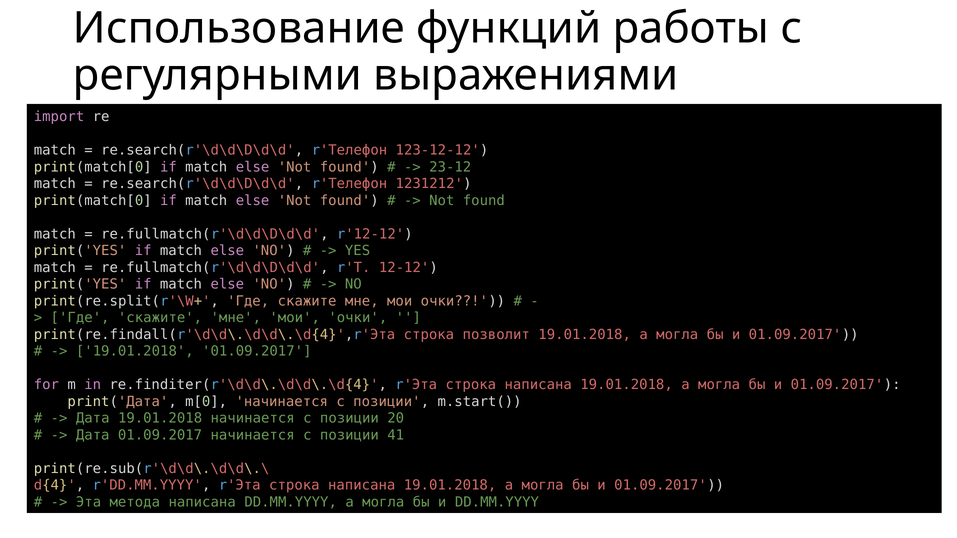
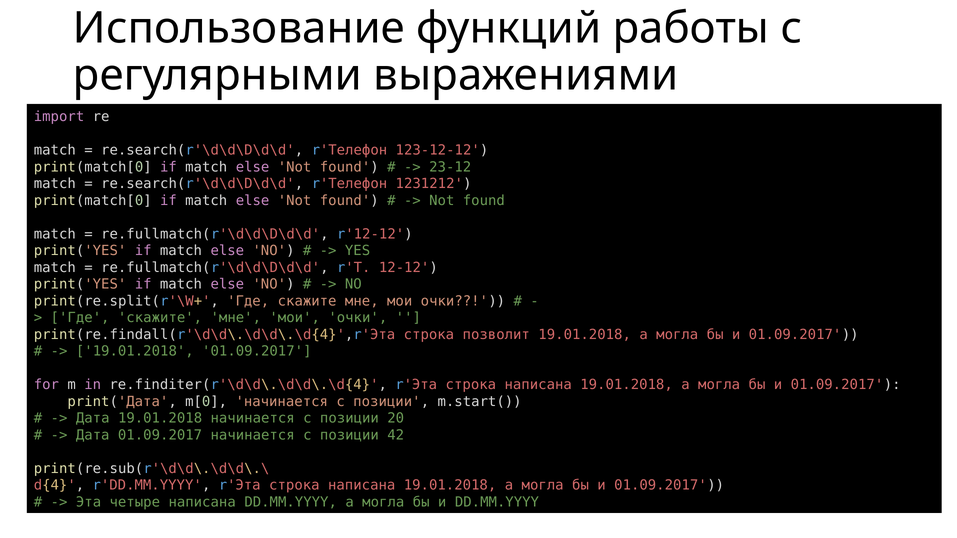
41: 41 -> 42 (396, 435)
метода: метода -> четыре (135, 502)
